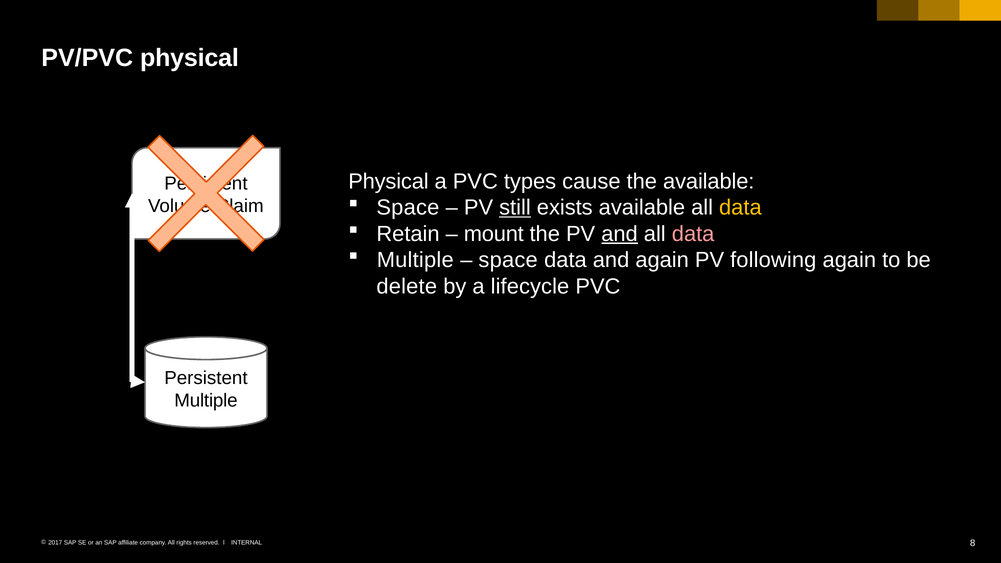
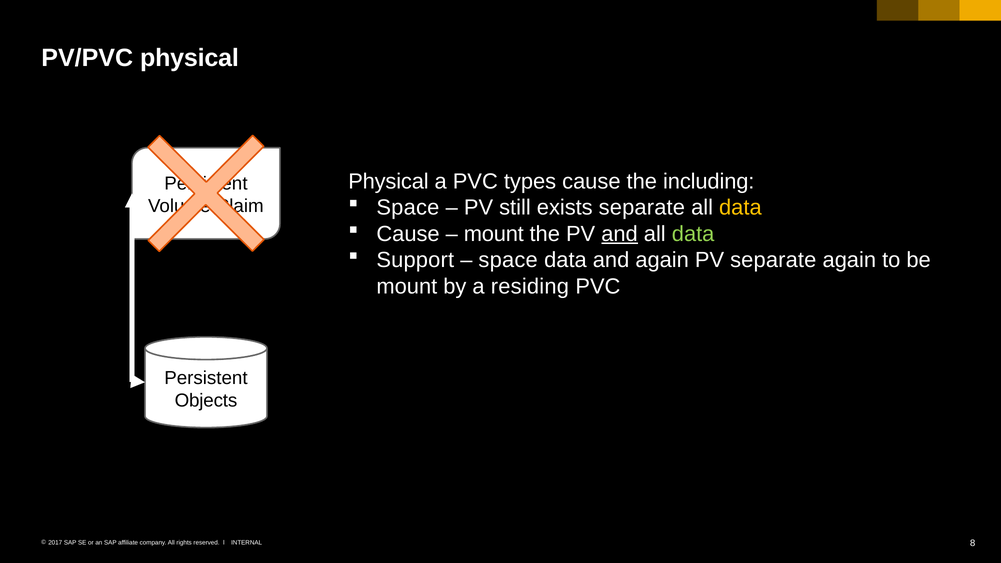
the available: available -> including (709, 181)
still underline: present -> none (515, 208)
exists available: available -> separate (642, 208)
Retain: Retain -> Cause (408, 234)
data colour: pink -> light green (693, 234)
Multiple: Multiple -> Support (415, 260)
PV following: following -> separate (773, 260)
delete: delete -> mount (407, 286)
lifecycle: lifecycle -> residing (530, 286)
Multiple: Multiple -> Objects (206, 400)
